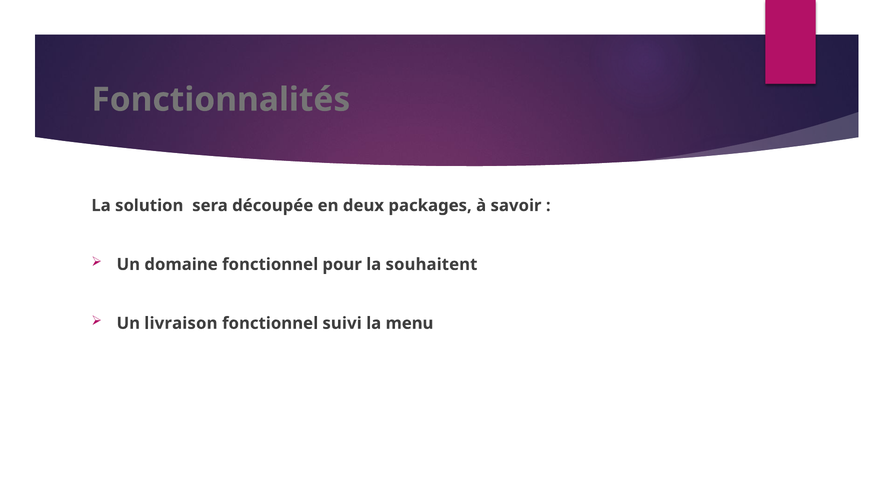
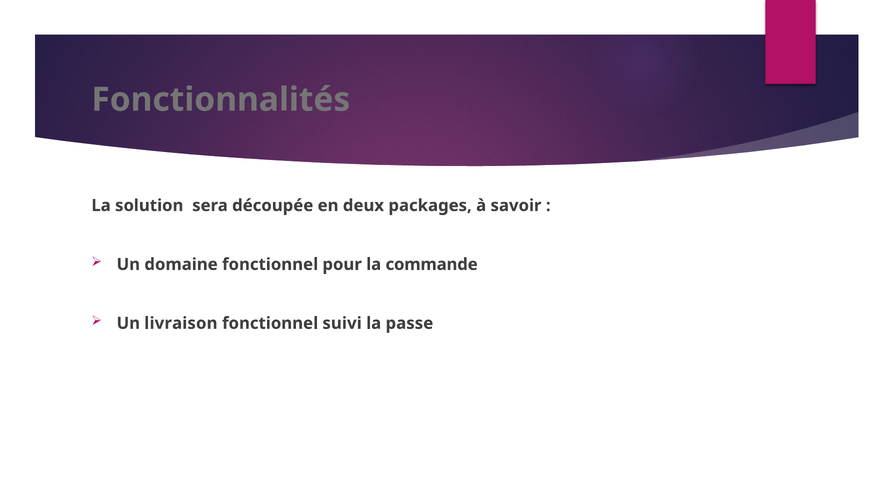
souhaitent: souhaitent -> commande (432, 264)
menu: menu -> passe (409, 323)
